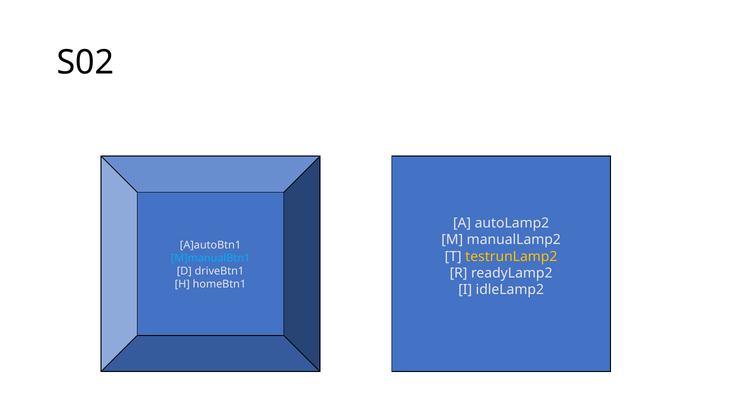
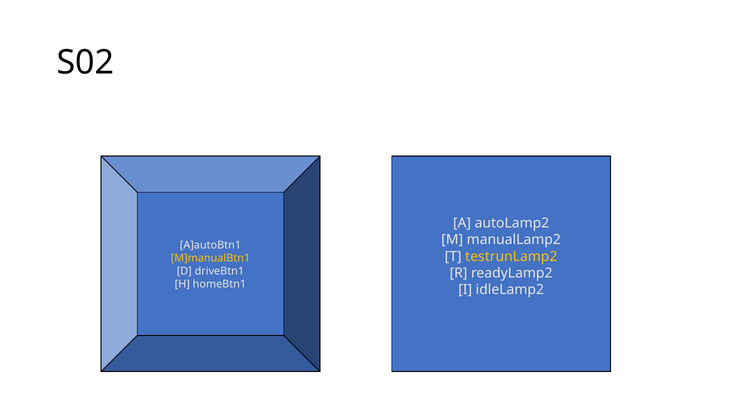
M]manualBtn1 colour: light blue -> yellow (210, 258)
